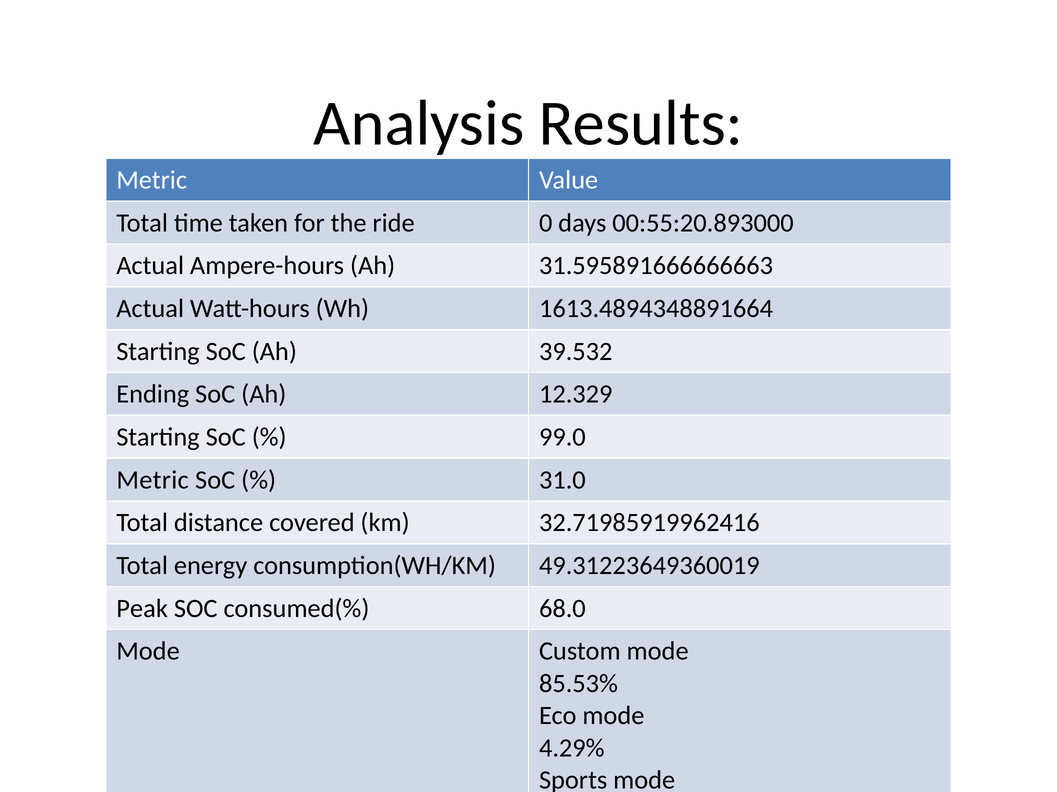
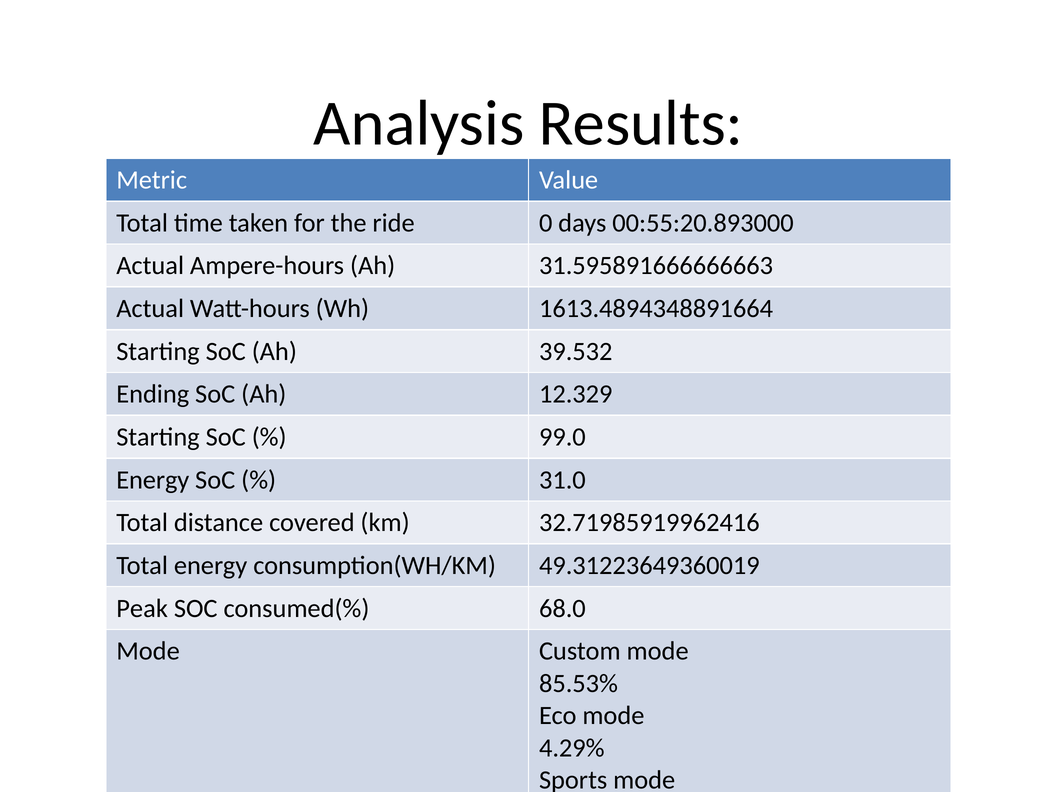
Metric: Metric -> Energy (153, 480)
